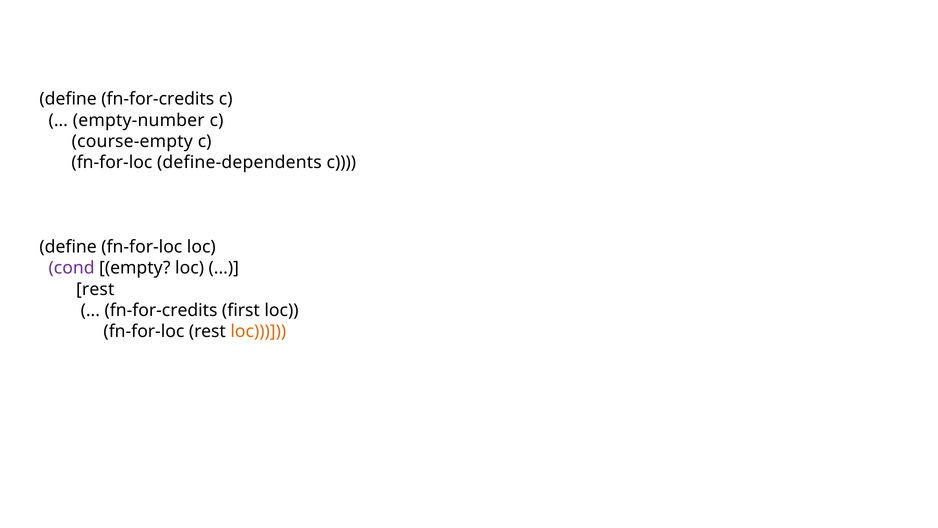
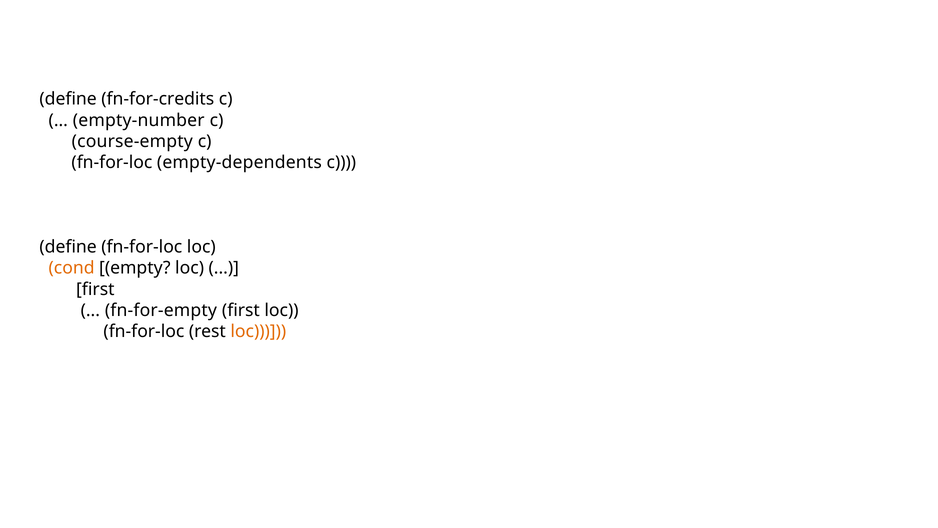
define-dependents: define-dependents -> empty-dependents (239, 162)
cond colour: purple -> orange (72, 268)
rest: rest -> first (95, 289)
fn-for-credits: fn-for-credits -> fn-for-empty (161, 310)
